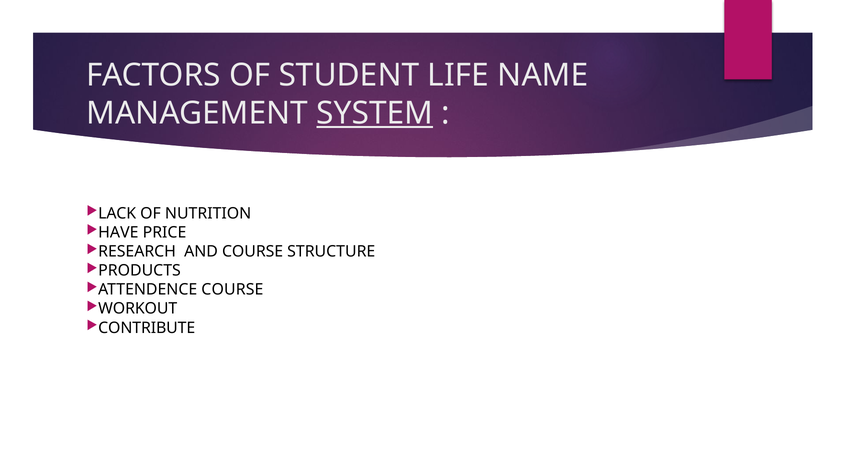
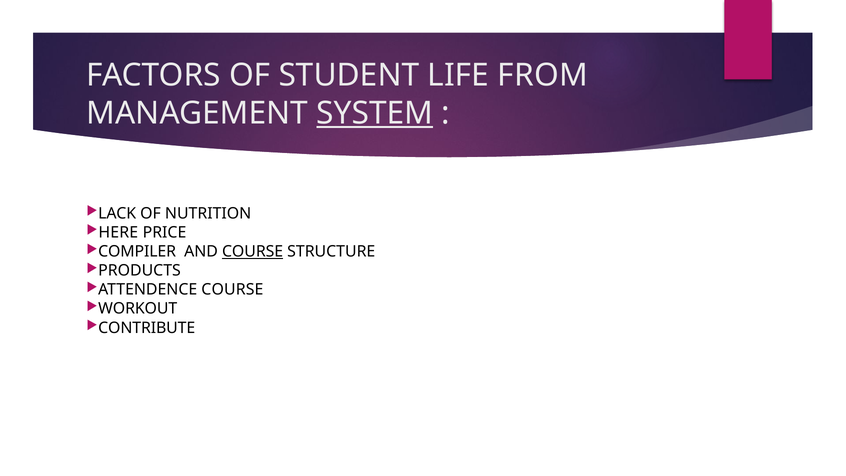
NAME: NAME -> FROM (543, 75)
HAVE: HAVE -> HERE (118, 233)
RESEARCH: RESEARCH -> COMPILER (137, 252)
COURSE underline: none -> present (253, 252)
